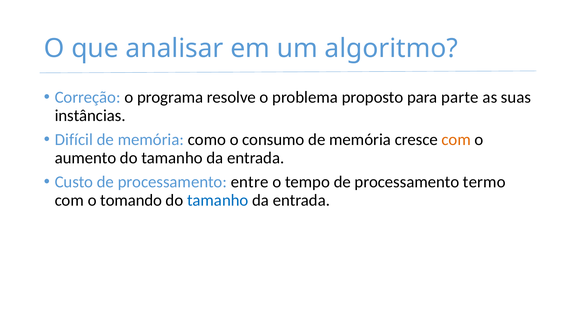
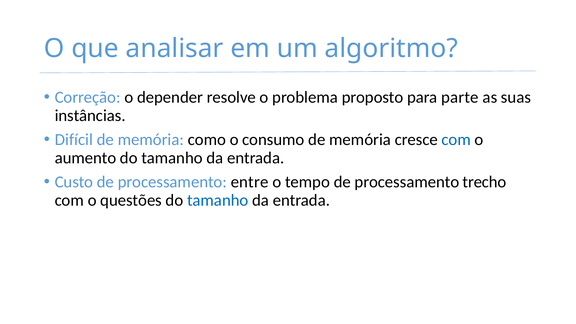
programa: programa -> depender (170, 97)
com colour: orange -> blue (456, 140)
termo: termo -> trecho (485, 182)
tomando: tomando -> questões (131, 200)
